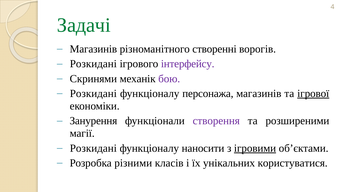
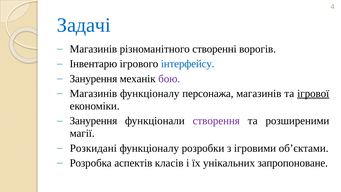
Задачі colour: green -> blue (84, 25)
Розкидані: Розкидані -> Інвентарю (93, 64)
інтерфейсу colour: purple -> blue (188, 64)
Скринями: Скринями -> Занурення (93, 79)
Розкидані: Розкидані -> Магазинів (93, 93)
наносити: наносити -> розробки (203, 148)
ігровими underline: present -> none (255, 148)
різними: різними -> аспектів (133, 163)
користуватися: користуватися -> запропоноване (293, 163)
